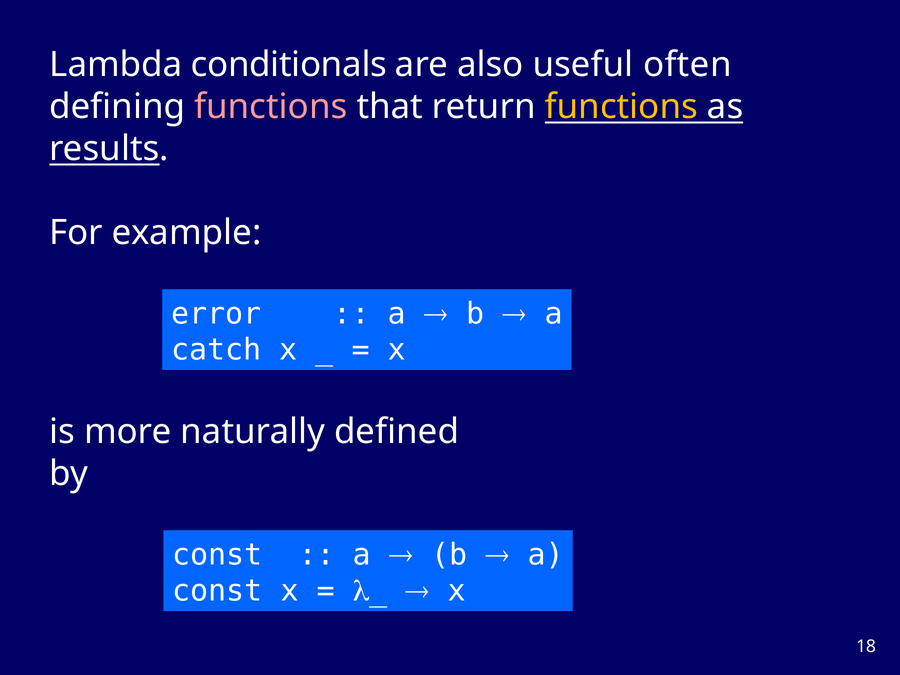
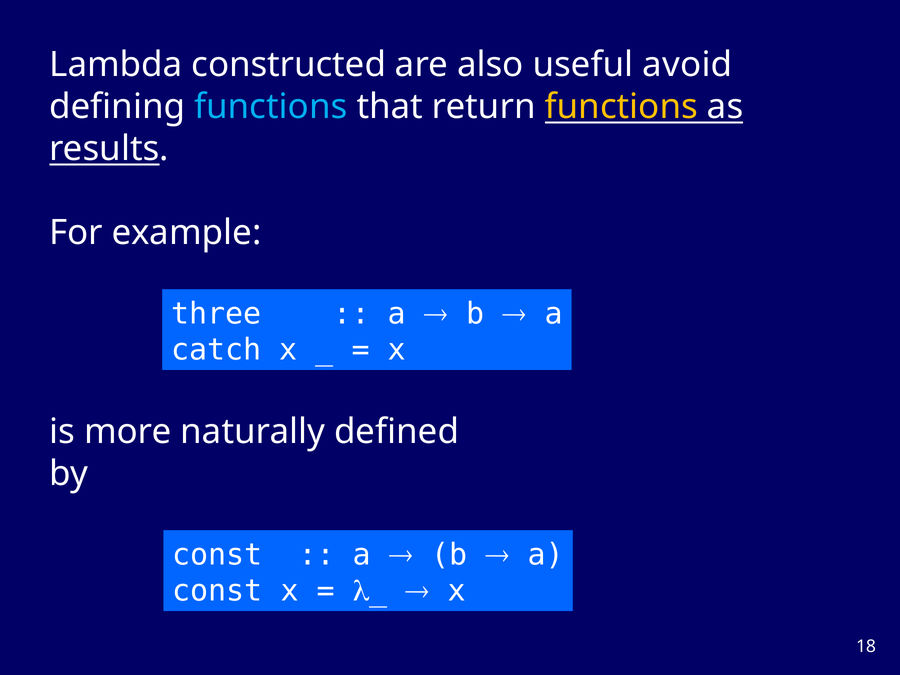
conditionals: conditionals -> constructed (289, 64)
often: often -> avoid (687, 64)
functions colour: pink -> light blue (271, 107)
error: error -> three (216, 314)
